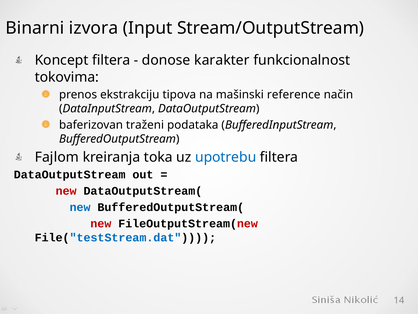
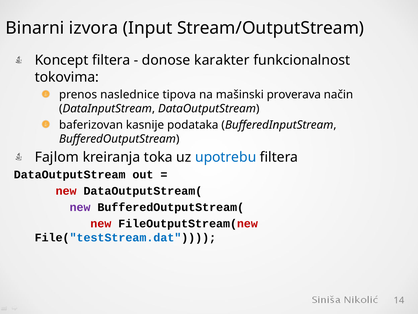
ekstrakciju: ekstrakciju -> naslednice (130, 94)
reference: reference -> proverava (294, 94)
traženi: traženi -> kasnije (145, 125)
new colour: blue -> purple (80, 207)
